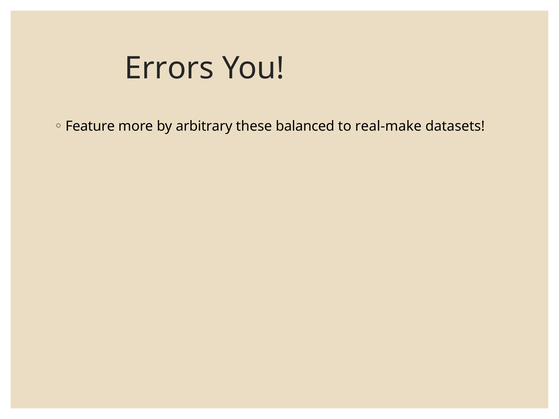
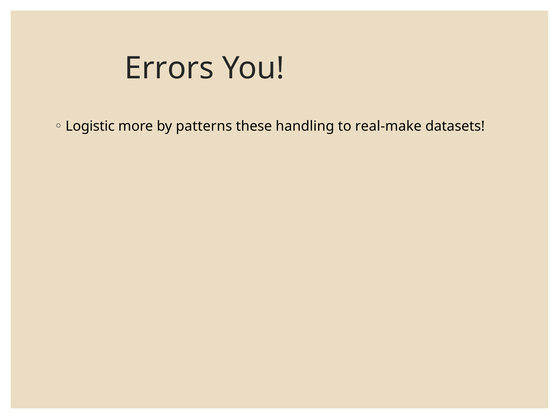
Feature: Feature -> Logistic (90, 126)
arbitrary: arbitrary -> patterns (204, 126)
balanced: balanced -> handling (305, 126)
